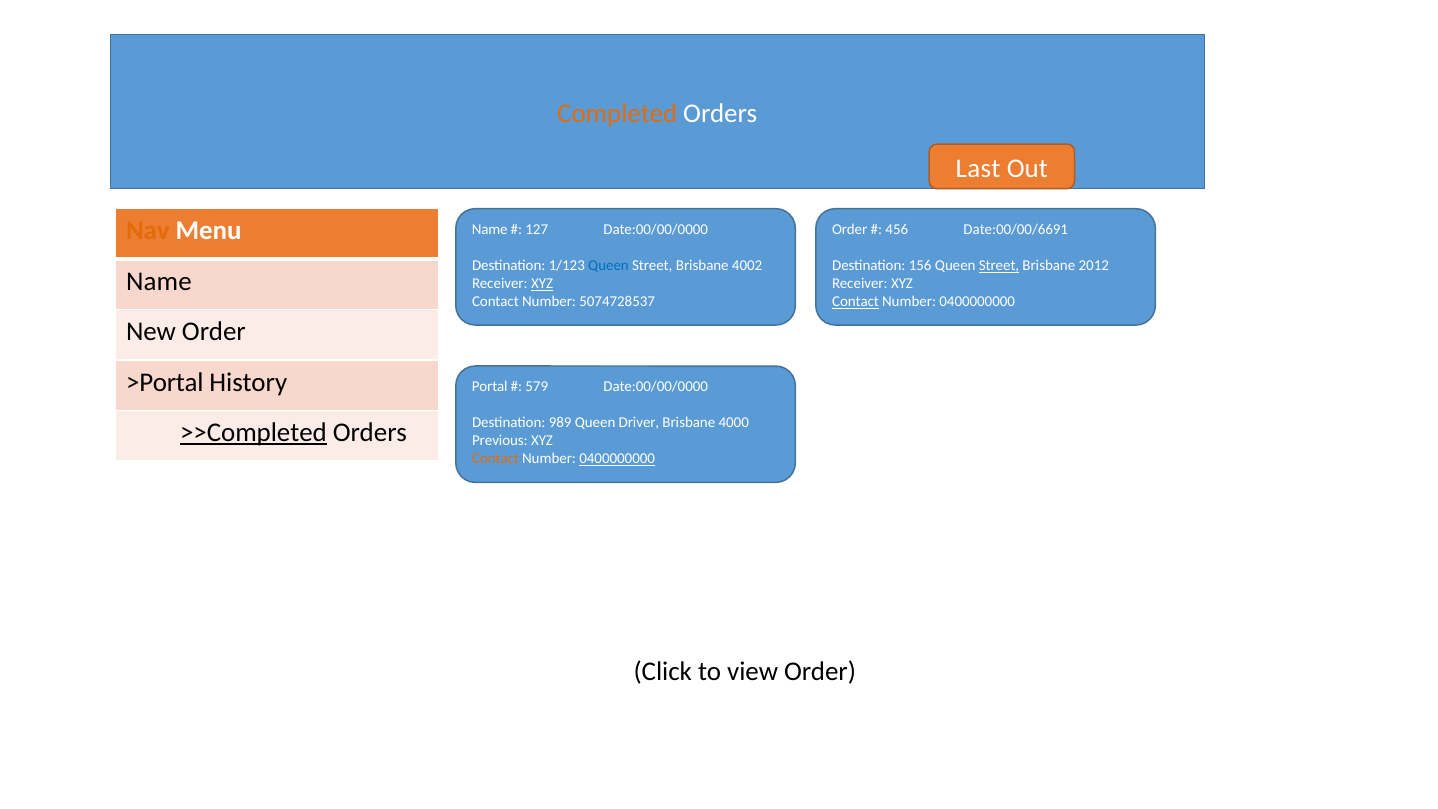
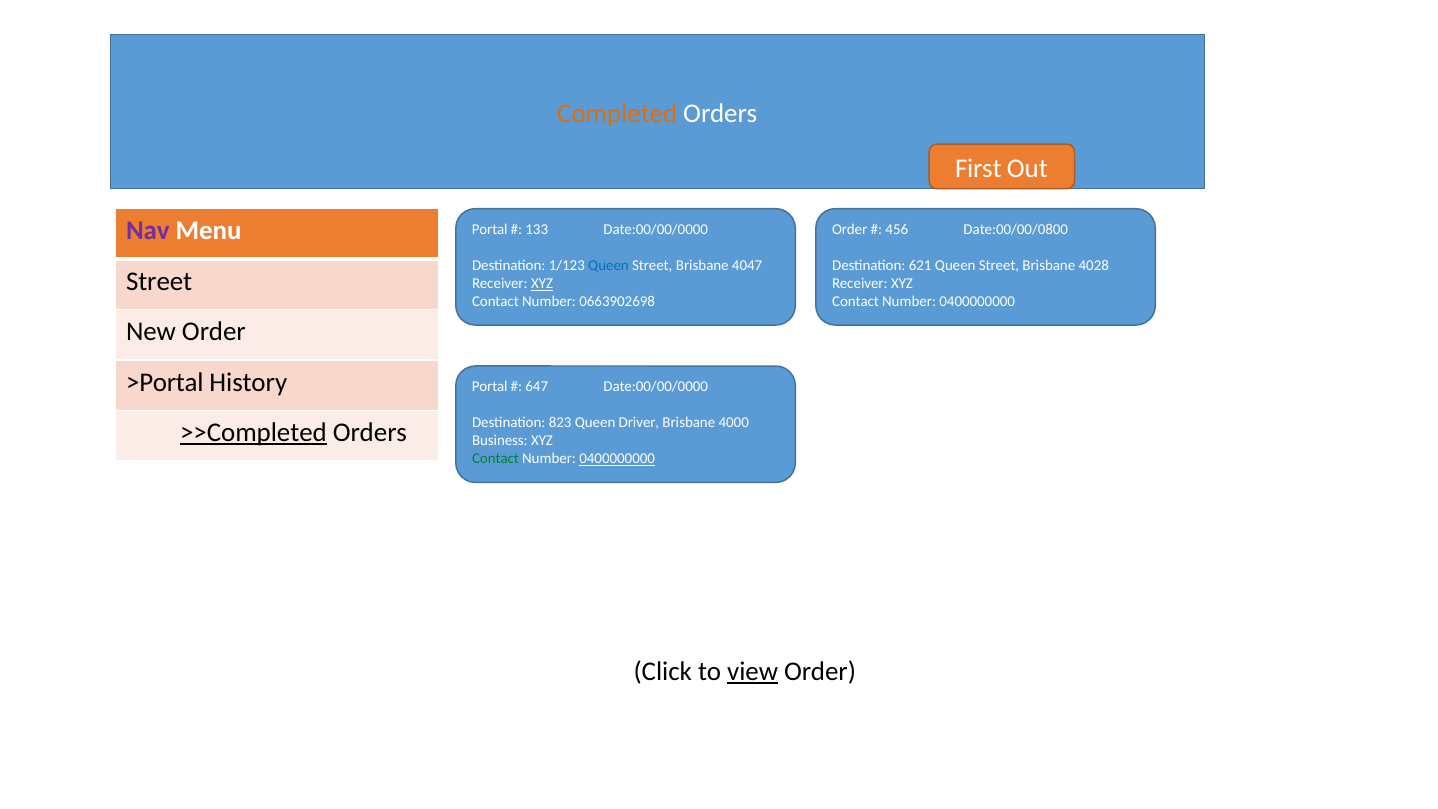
Last: Last -> First (978, 168)
Nav colour: orange -> purple (148, 231)
Name: Name -> Portal (490, 230)
127: 127 -> 133 (537, 230)
Date:00/00/6691: Date:00/00/6691 -> Date:00/00/0800 (1016, 230)
4002: 4002 -> 4047 (747, 266)
156: 156 -> 621 (920, 266)
Street underline: present -> none (999, 266)
2012: 2012 -> 4028 (1094, 266)
Name: Name -> Street (159, 281)
5074728537: 5074728537 -> 0663902698 (617, 302)
Contact underline: present -> none (855, 302)
579: 579 -> 647 (537, 387)
989: 989 -> 823 (560, 423)
Previous: Previous -> Business (500, 441)
Contact colour: orange -> green (495, 459)
view underline: none -> present (753, 671)
